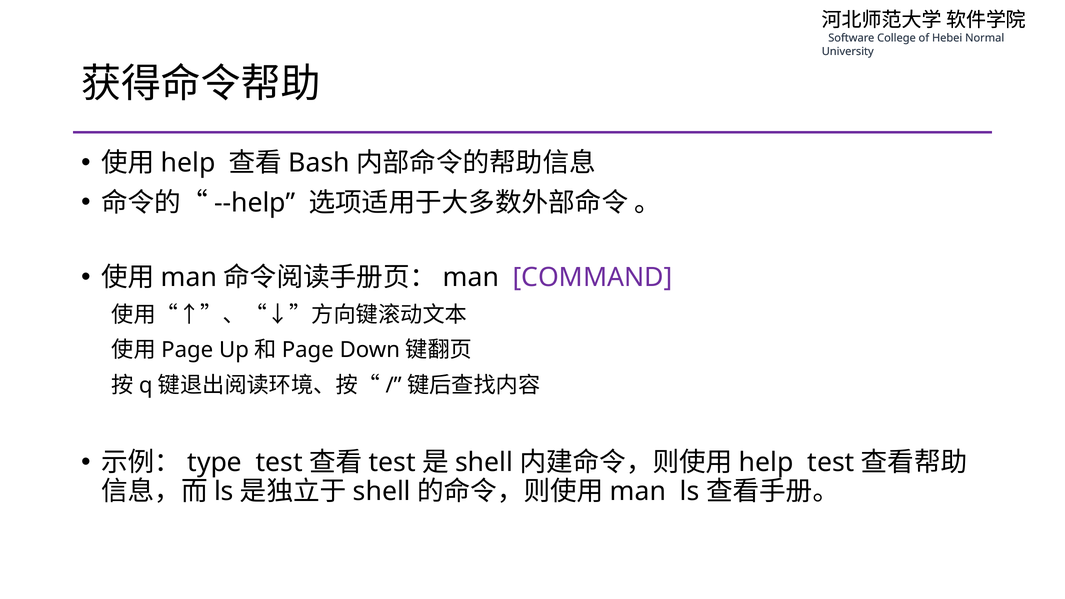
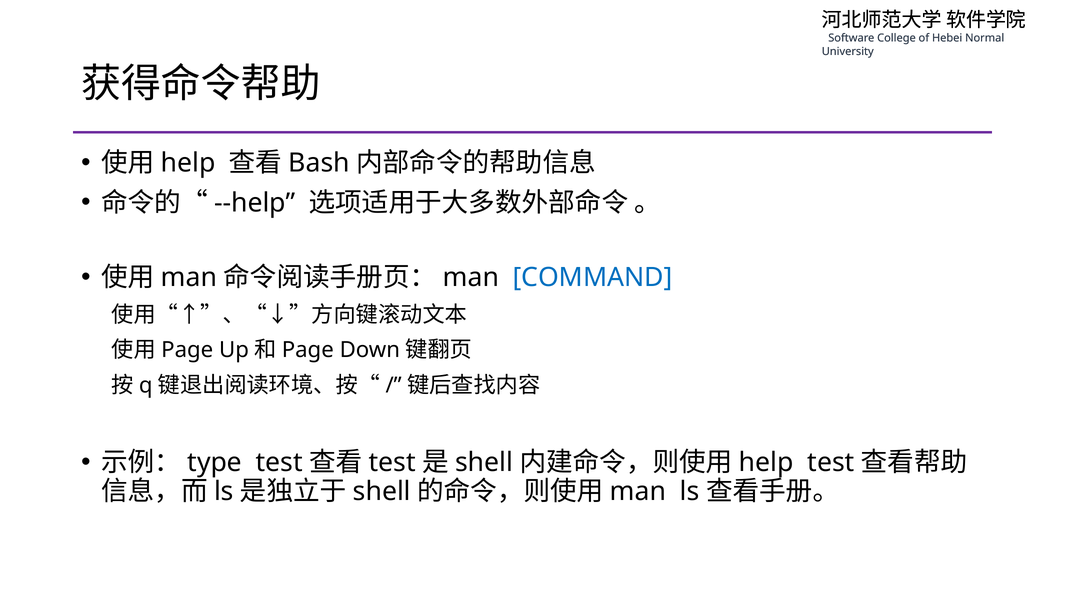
COMMAND colour: purple -> blue (593, 278)
